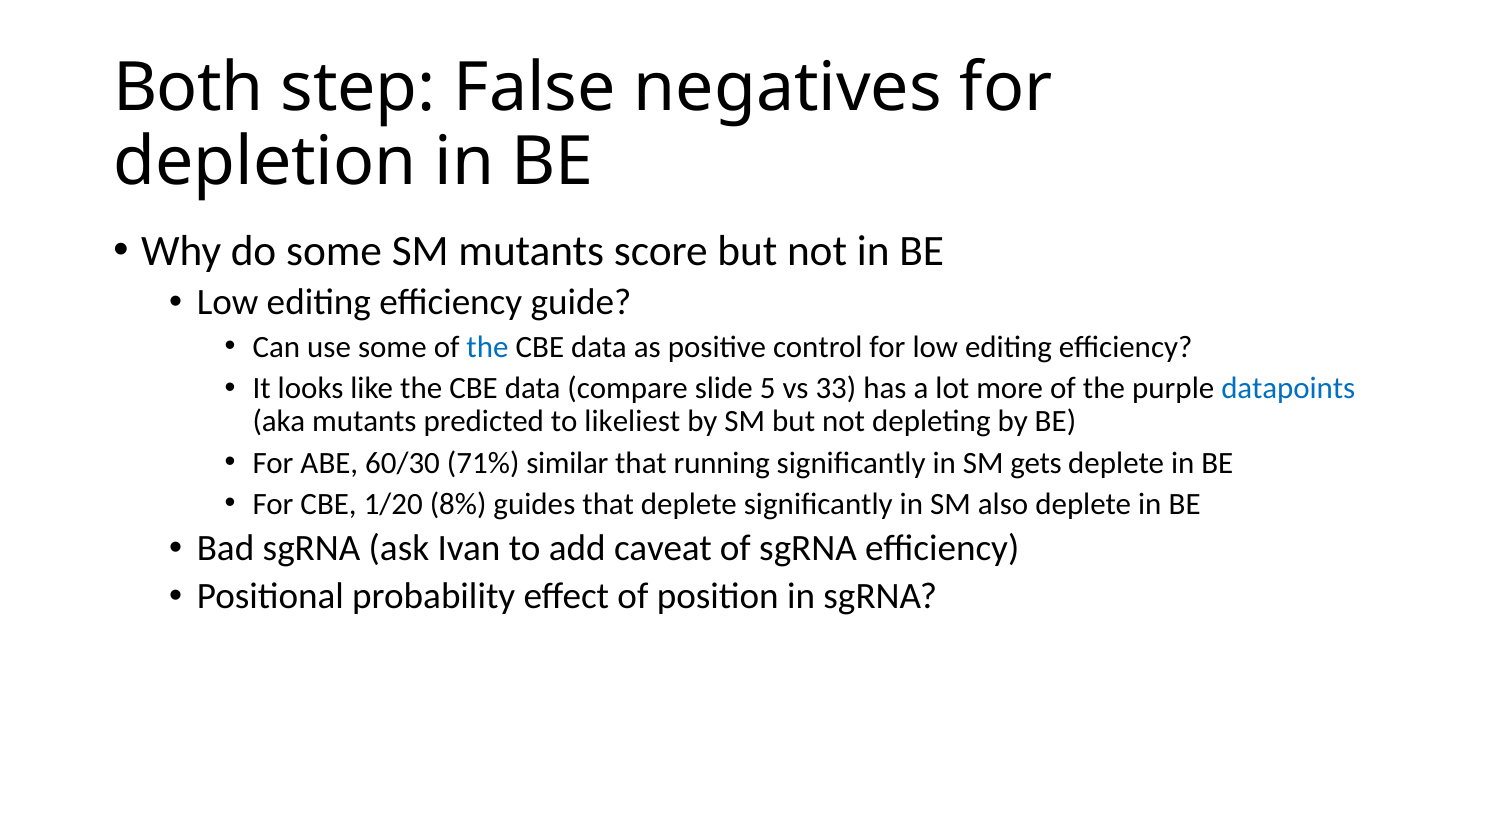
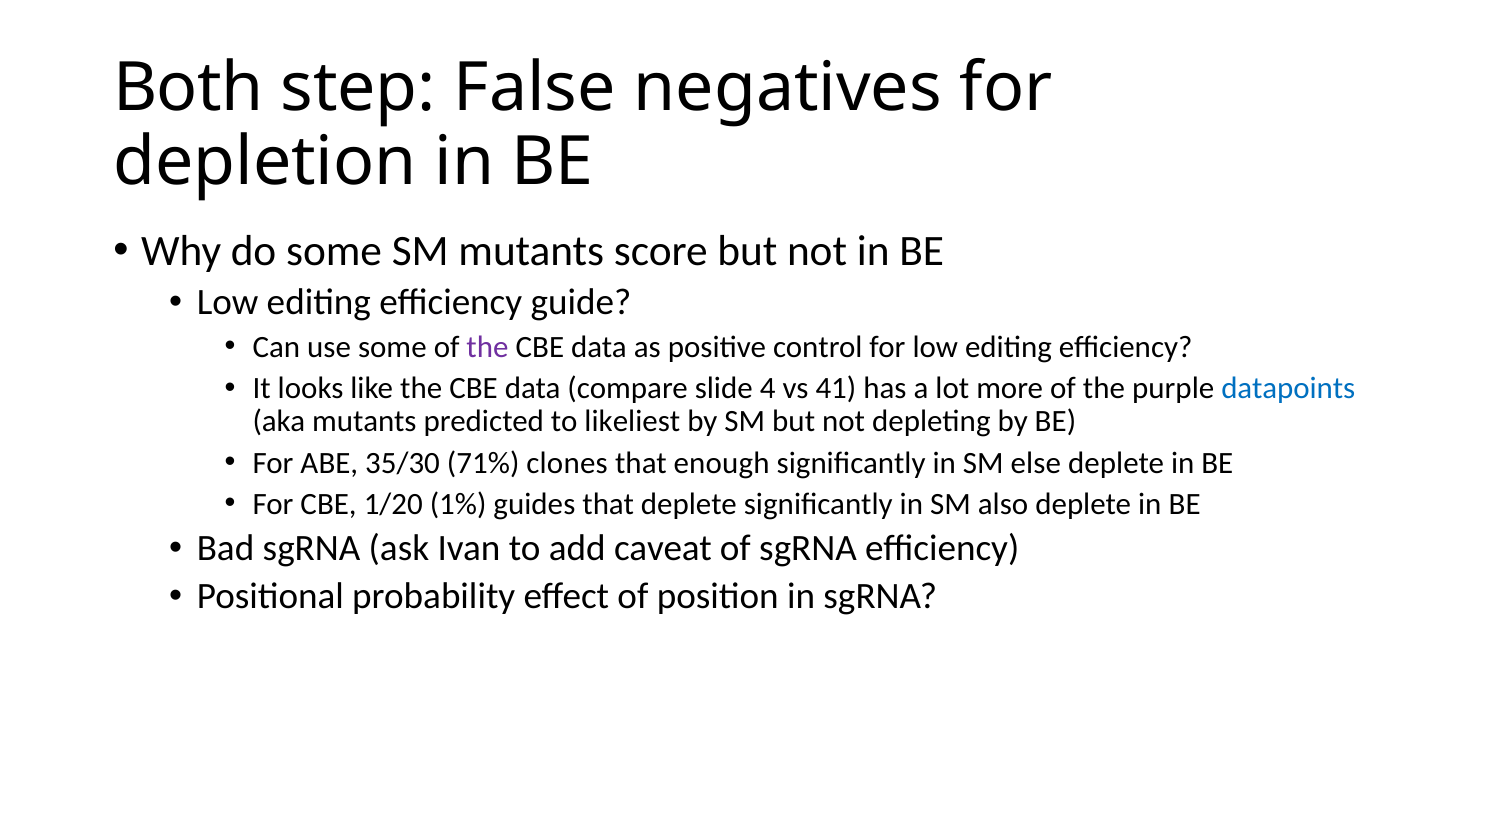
the colour: blue -> purple (487, 347)
5: 5 -> 4 (768, 388)
33: 33 -> 41 (836, 388)
60/30: 60/30 -> 35/30 (403, 463)
similar: similar -> clones (567, 463)
running: running -> enough (722, 463)
gets: gets -> else (1036, 463)
8%: 8% -> 1% (458, 504)
